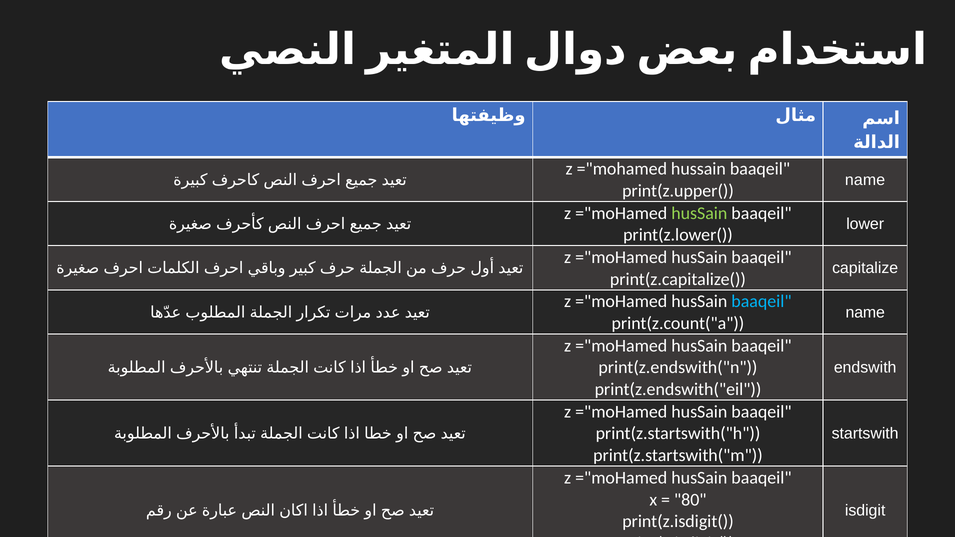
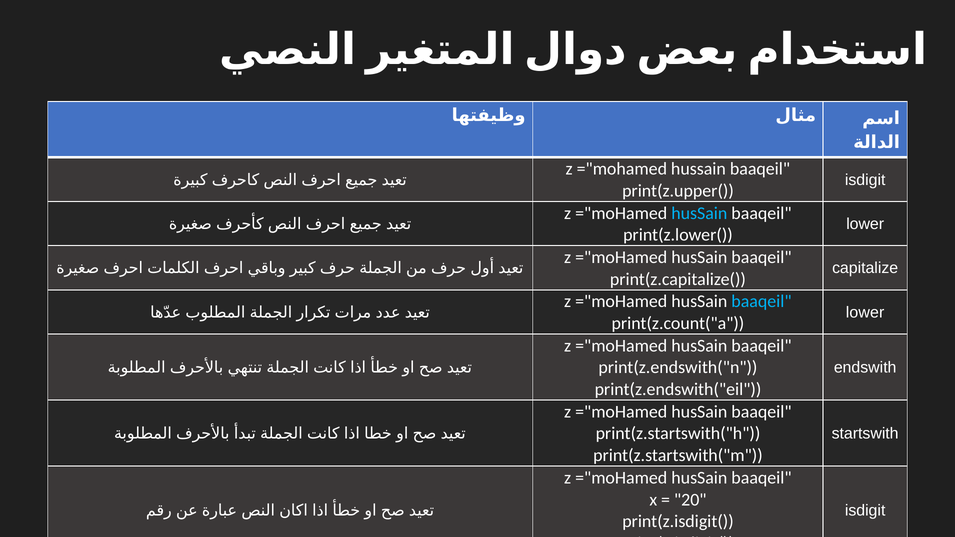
name: name -> isdigit (865, 180)
husSain colour: light green -> light blue (699, 213)
name: name -> lower (865, 313)
80: 80 -> 20 (690, 500)
